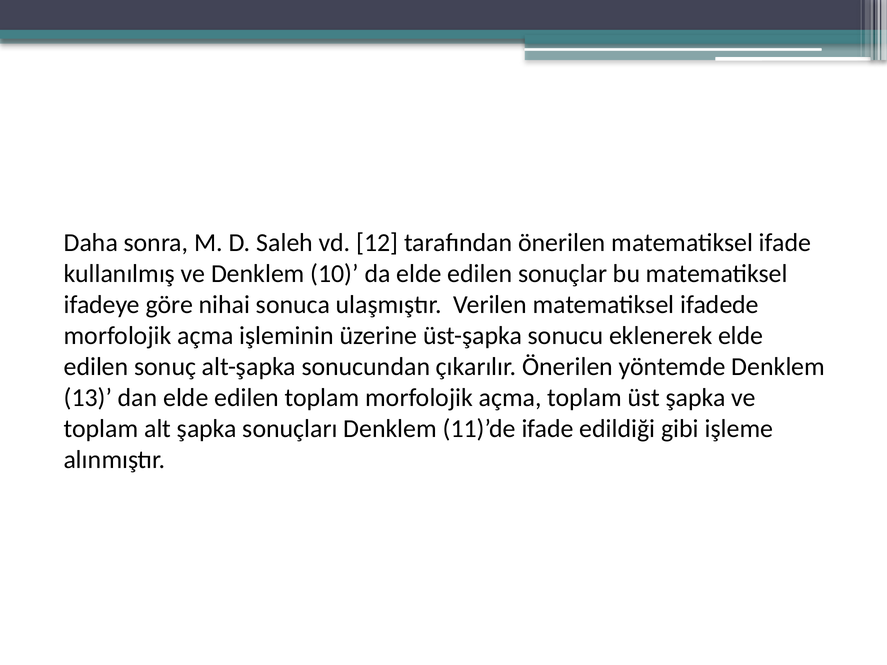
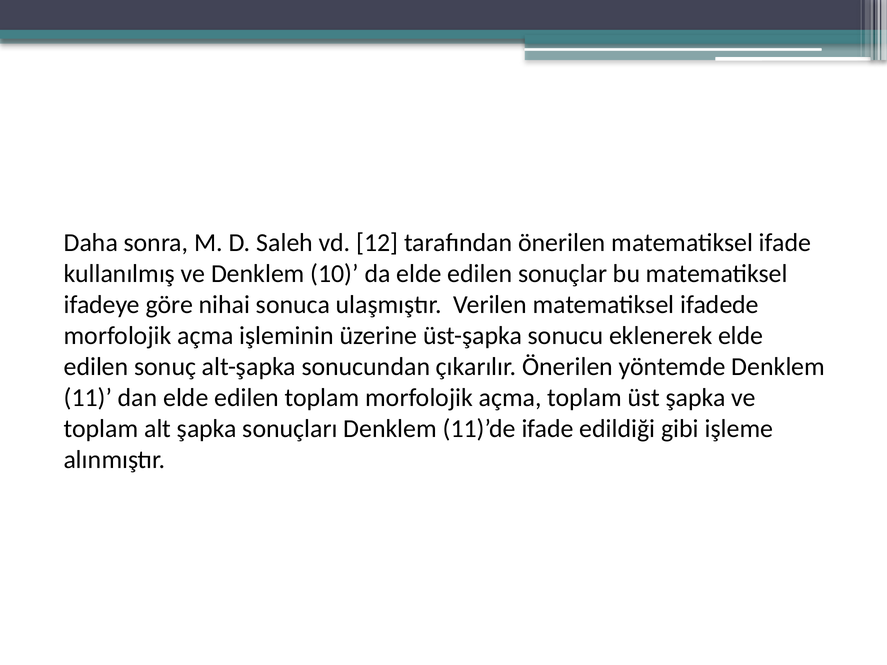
13: 13 -> 11 (88, 398)
